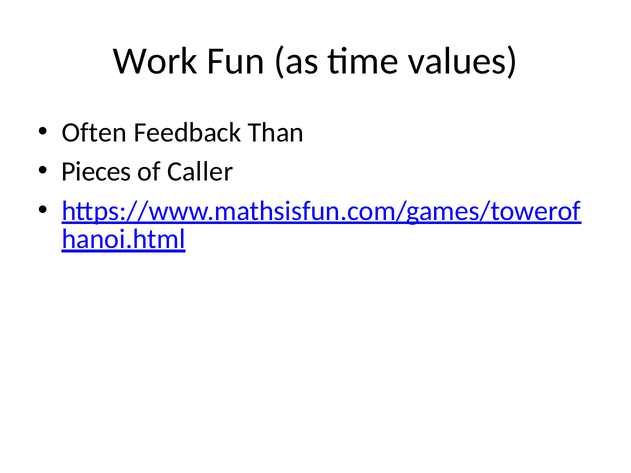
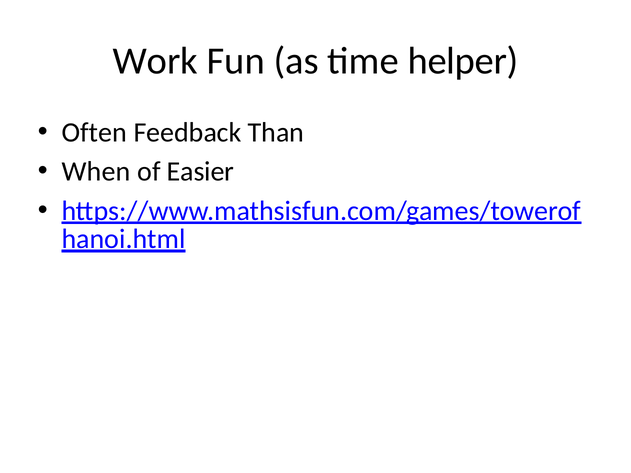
values: values -> helper (463, 61)
Pieces: Pieces -> When (96, 172)
Caller: Caller -> Easier (200, 172)
